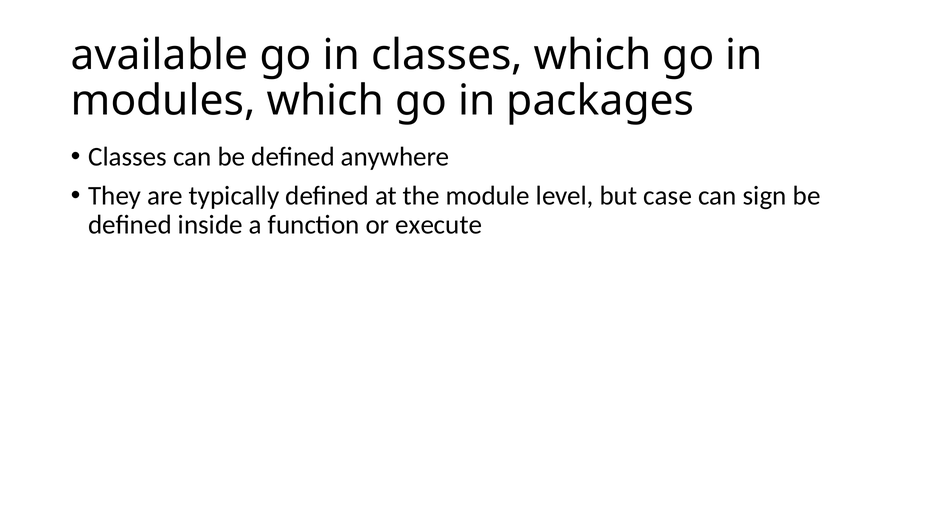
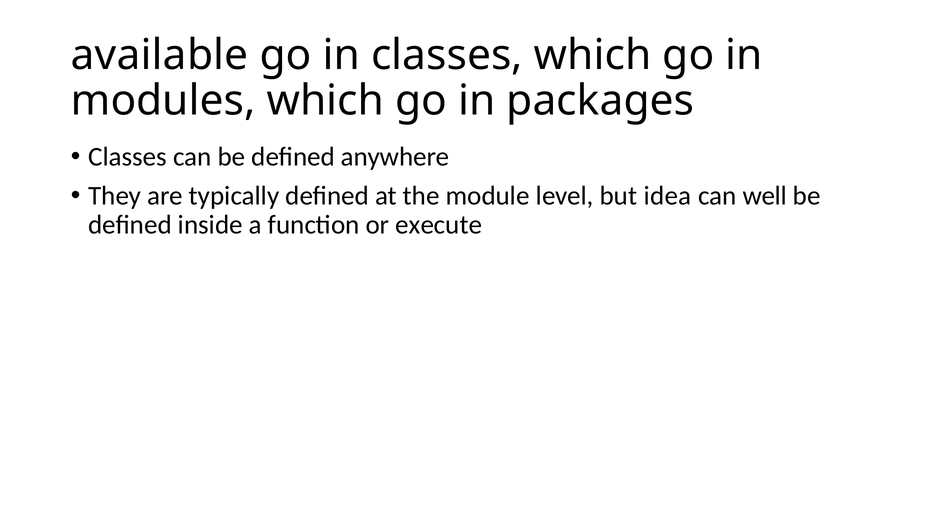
case: case -> idea (668, 196)
sign: sign -> well (765, 196)
